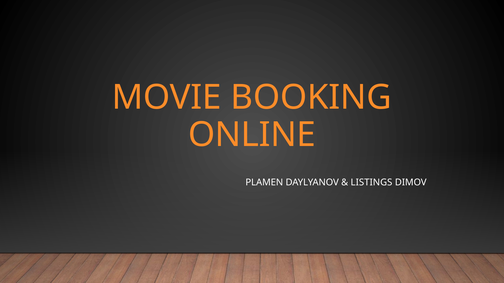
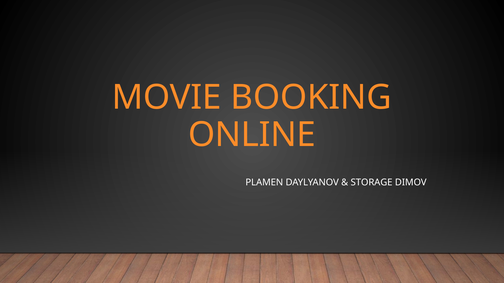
LISTINGS: LISTINGS -> STORAGE (372, 183)
